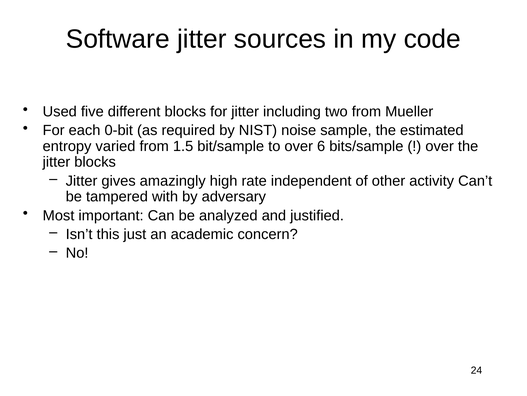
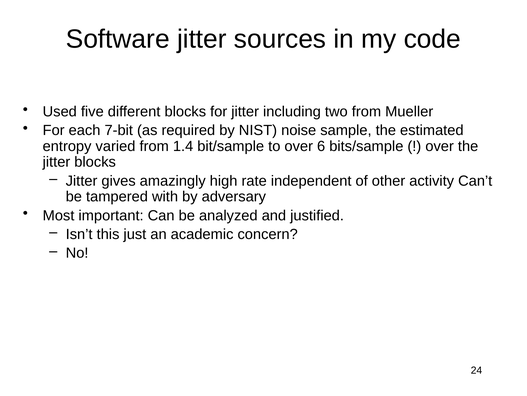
0-bit: 0-bit -> 7-bit (119, 130)
1.5: 1.5 -> 1.4 (183, 146)
